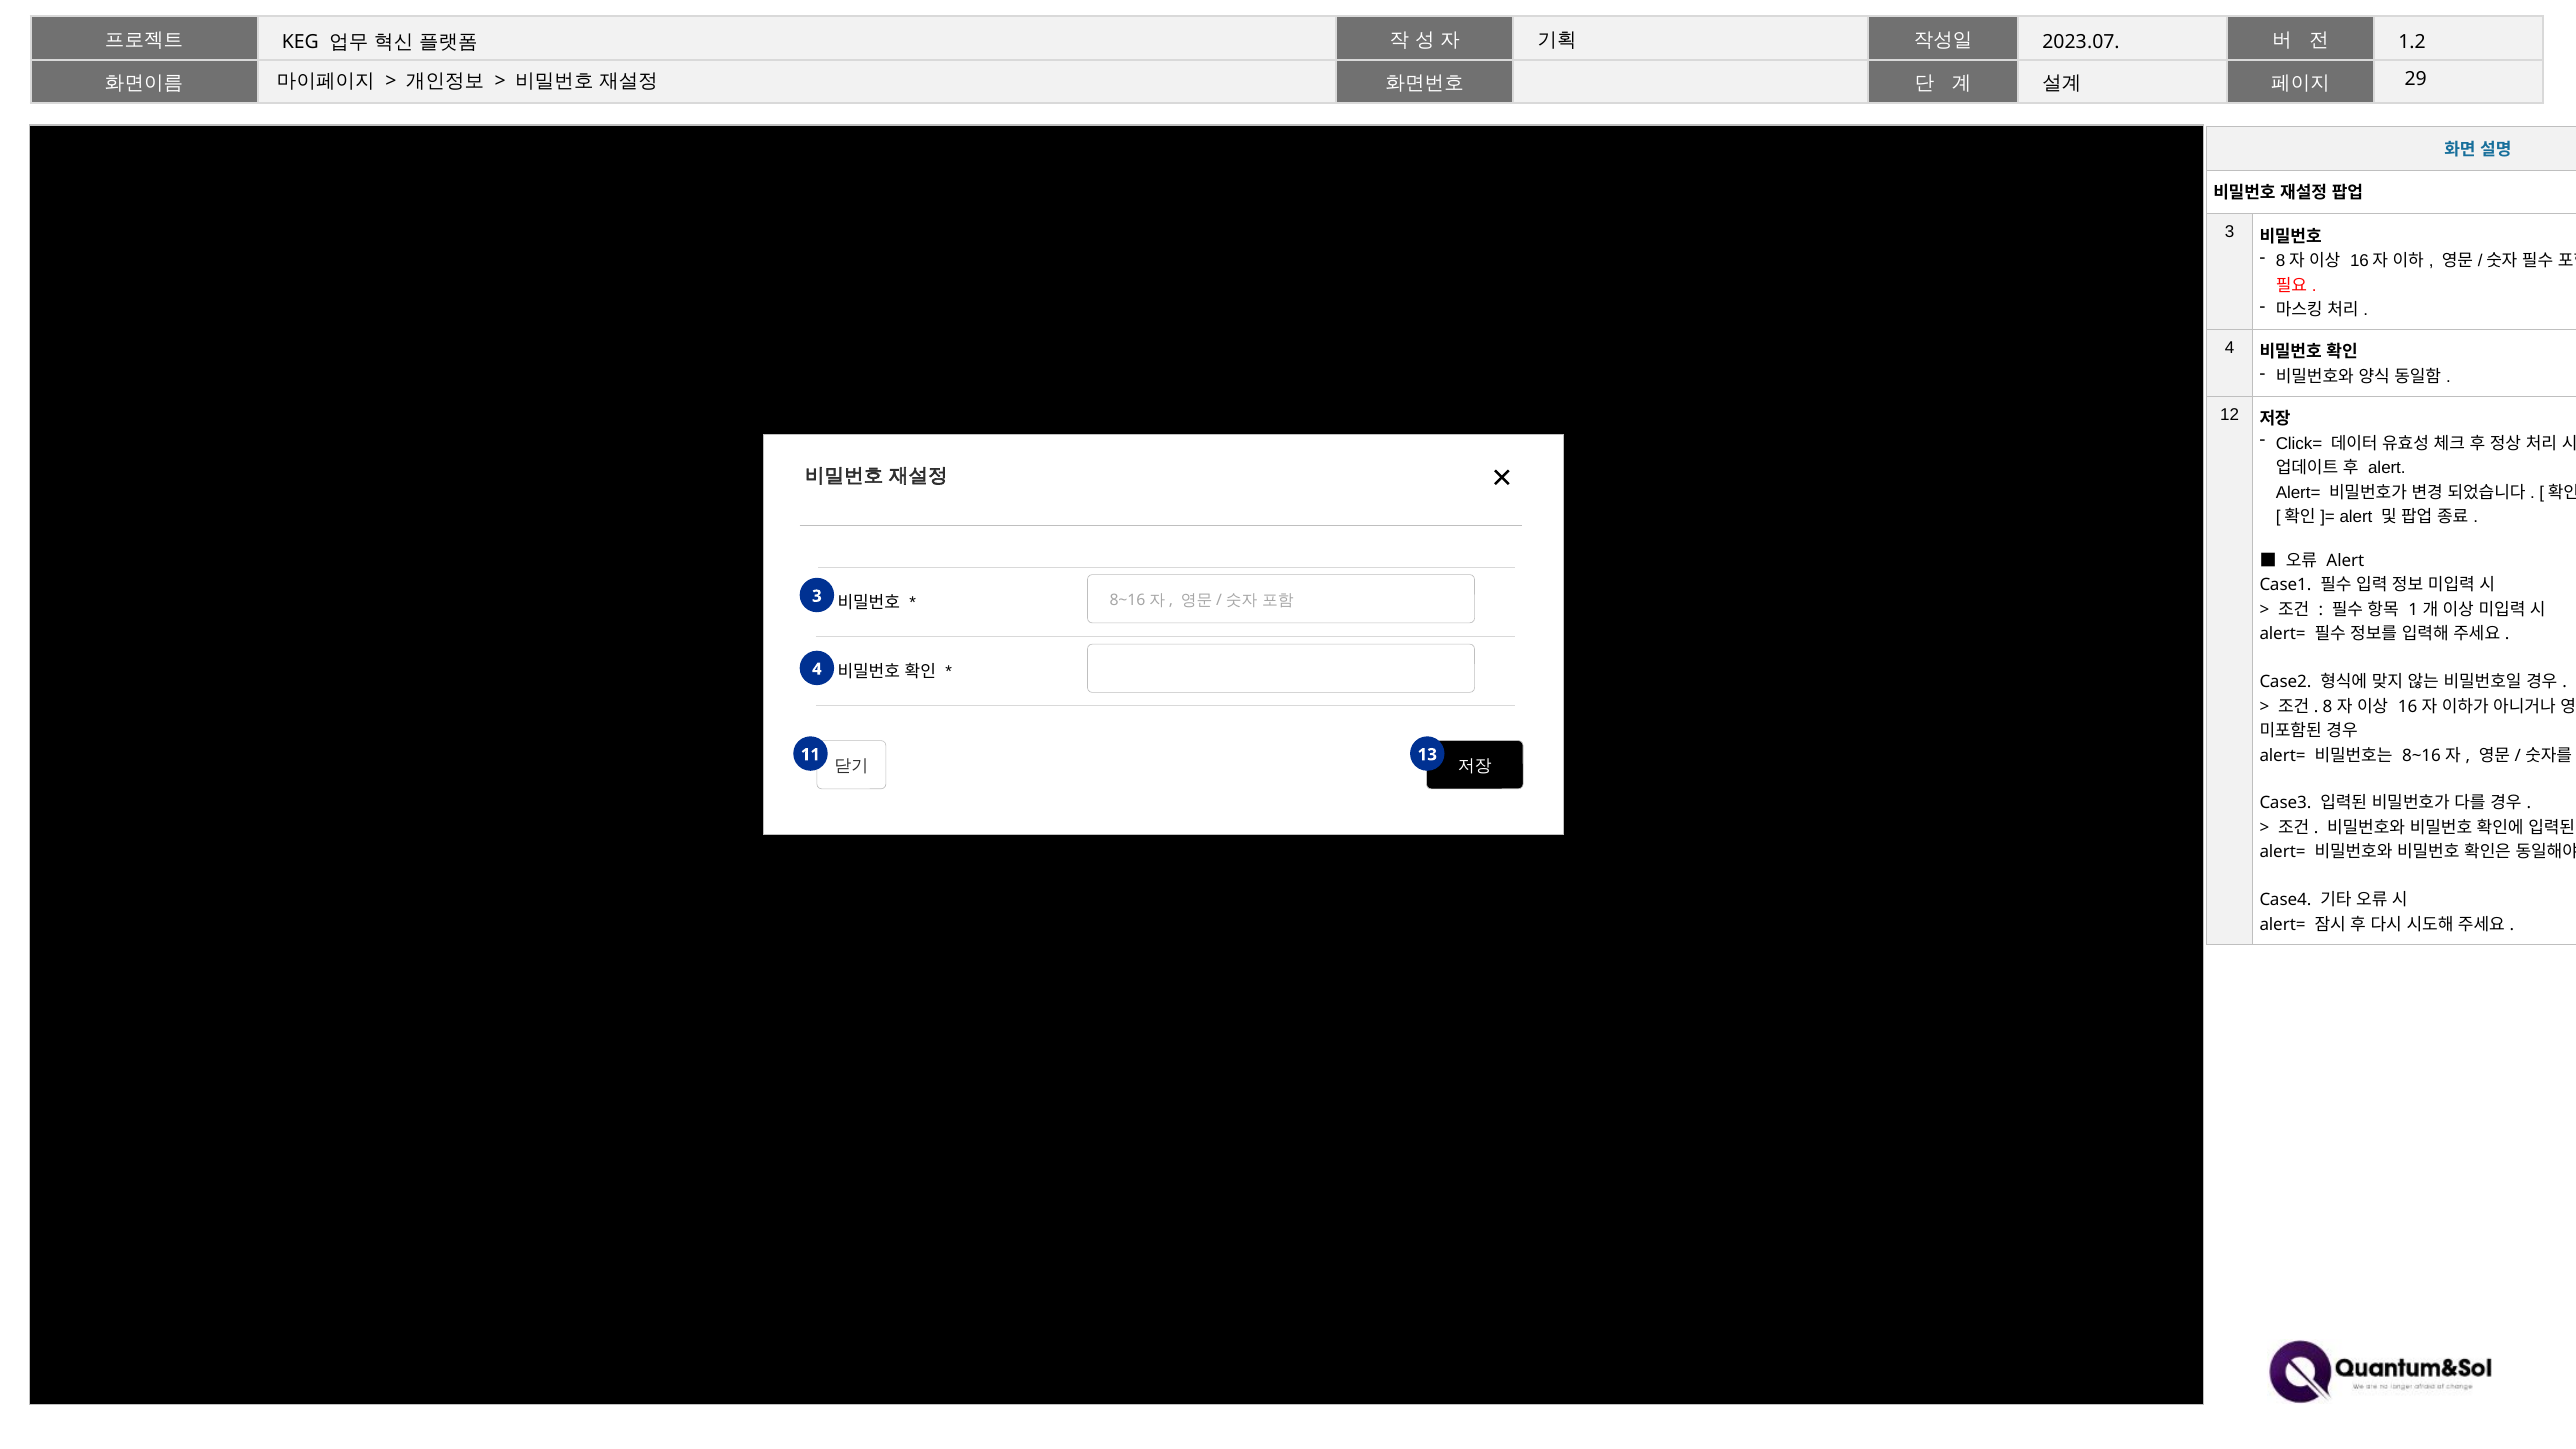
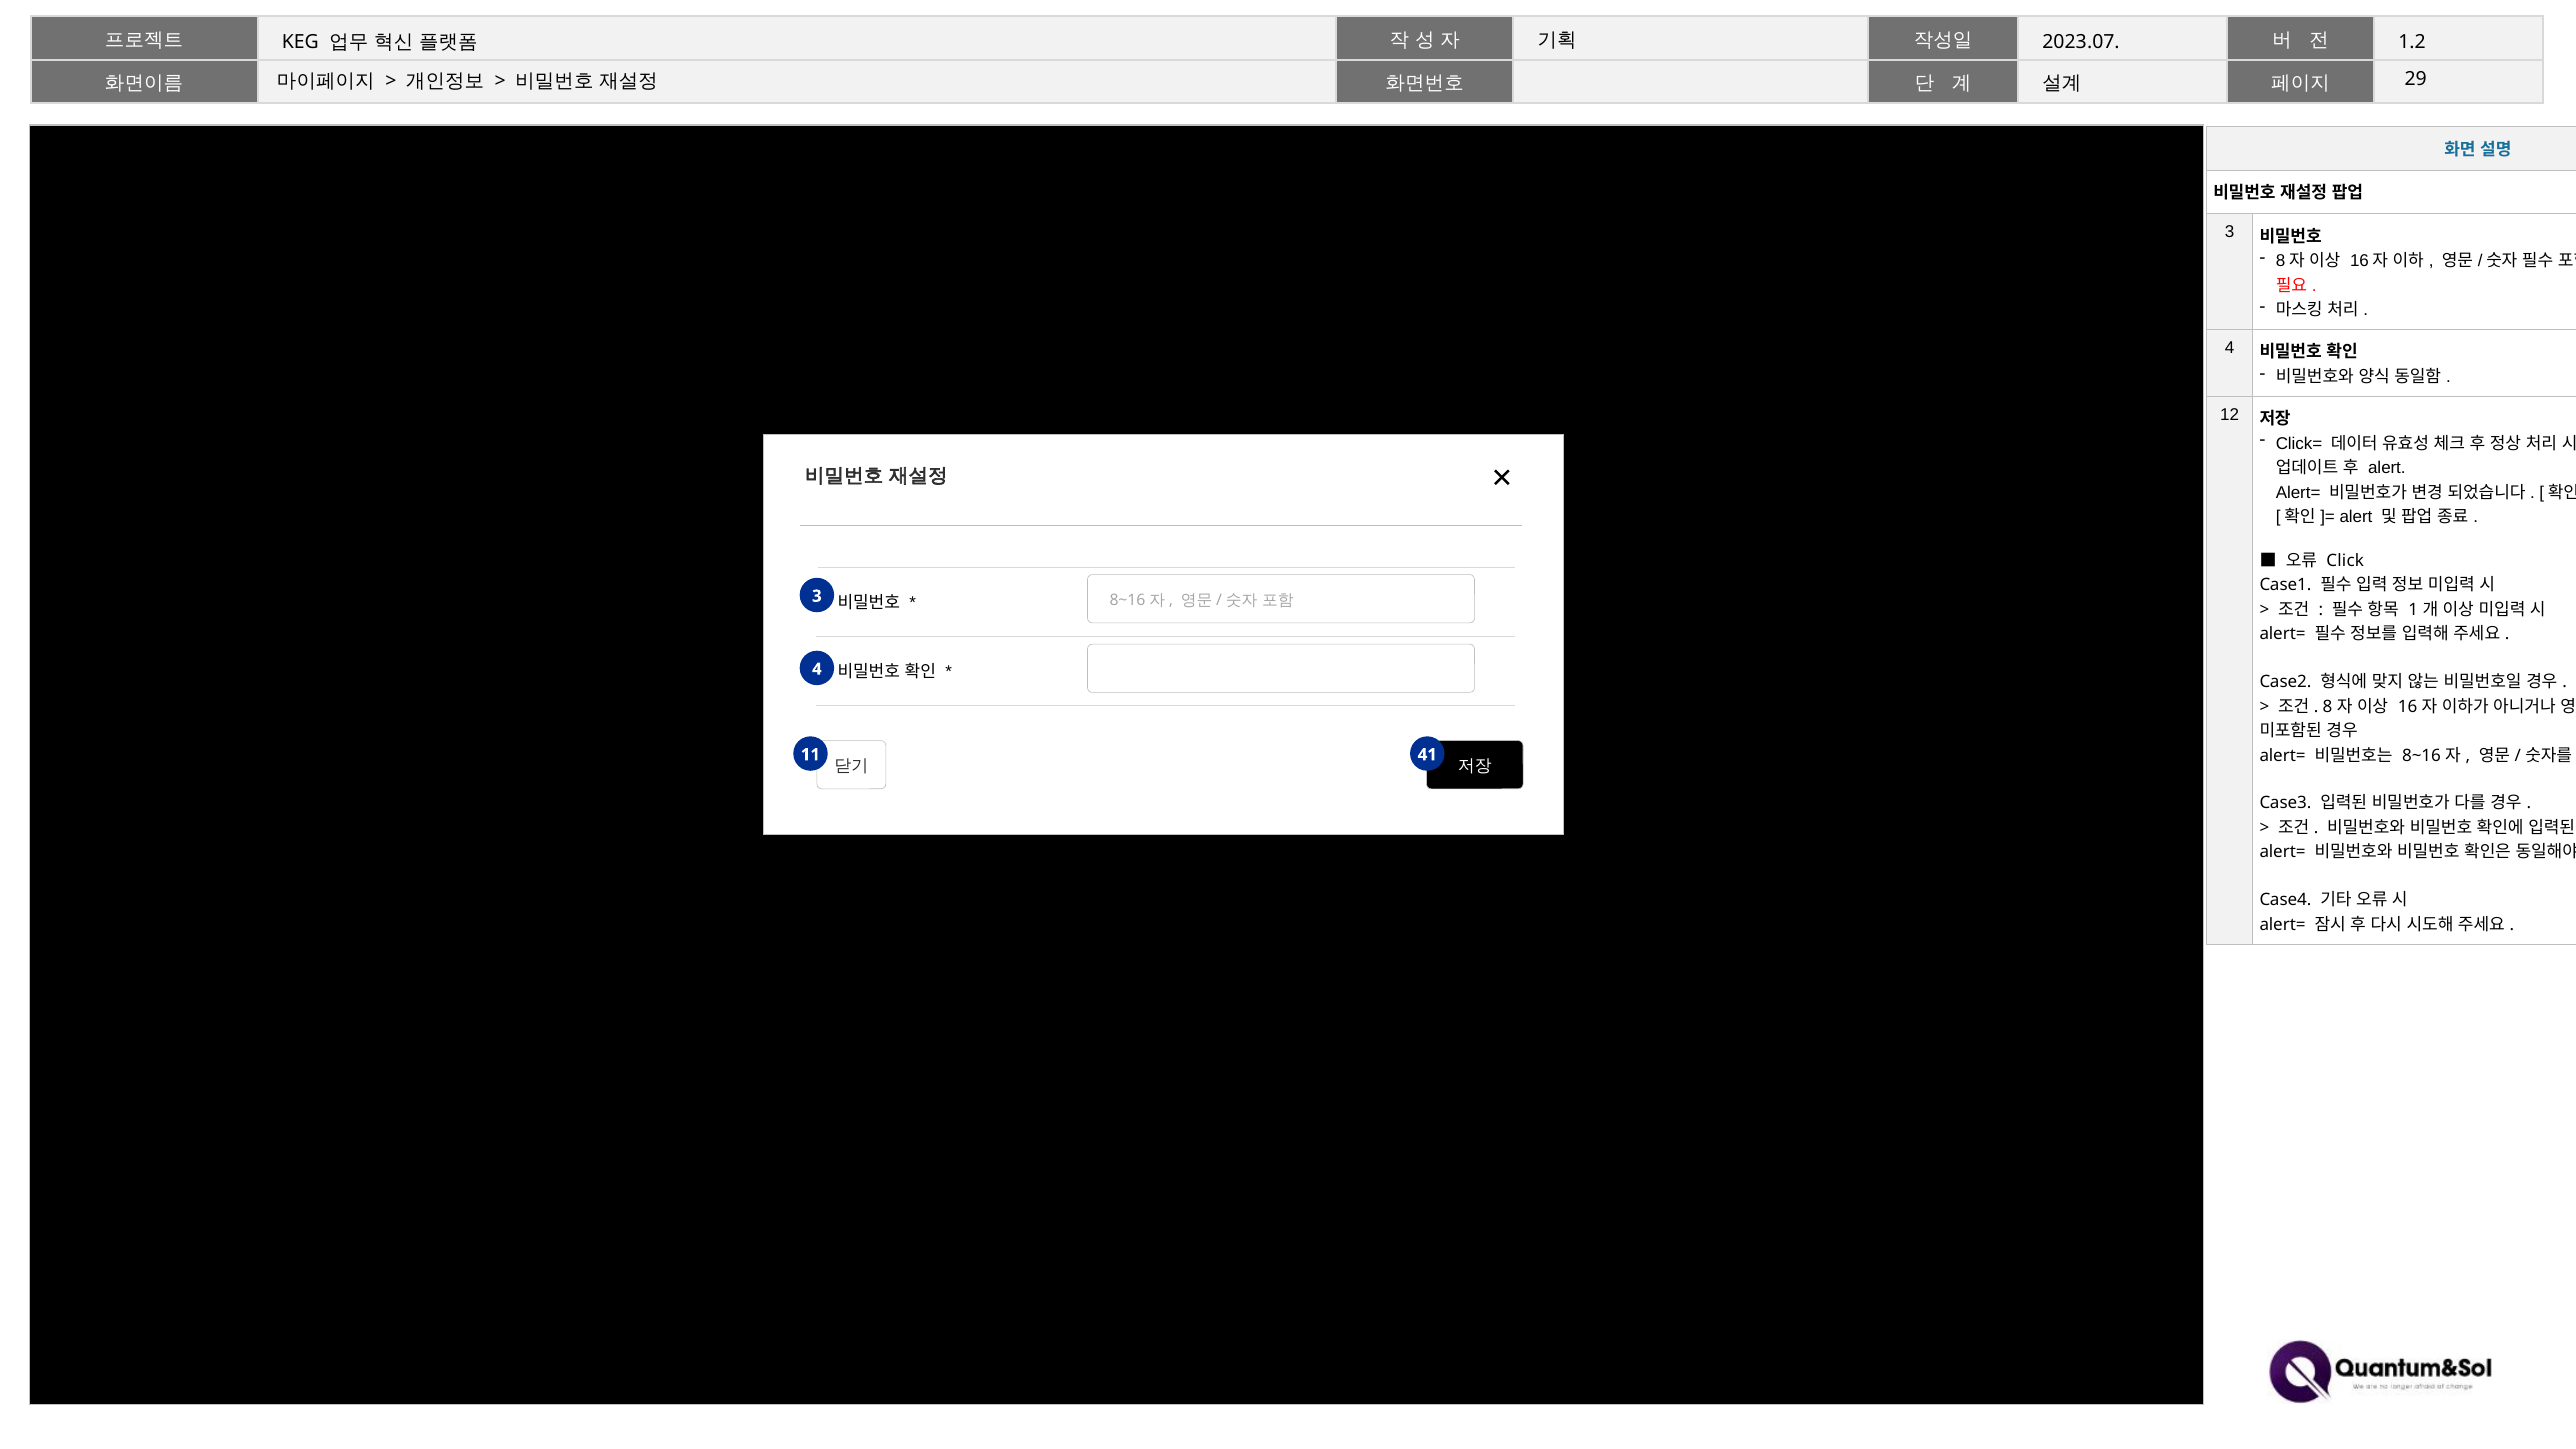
Alert: Alert -> Click (2345, 561)
13: 13 -> 41 (1427, 755)
